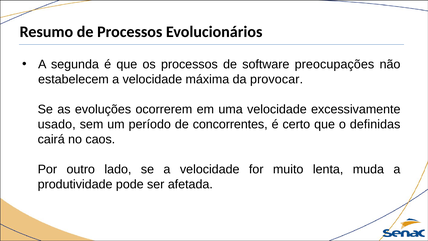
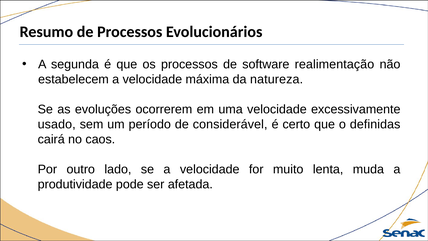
preocupações: preocupações -> realimentação (334, 64)
provocar: provocar -> natureza (277, 79)
concorrentes: concorrentes -> considerável (230, 124)
